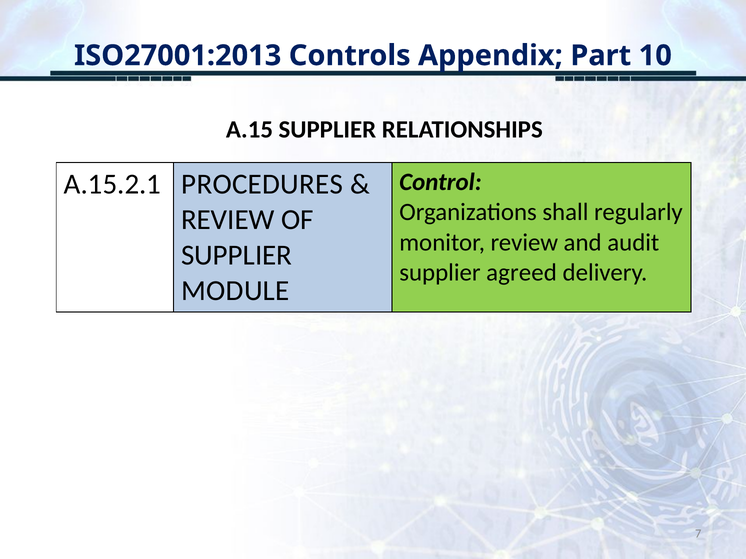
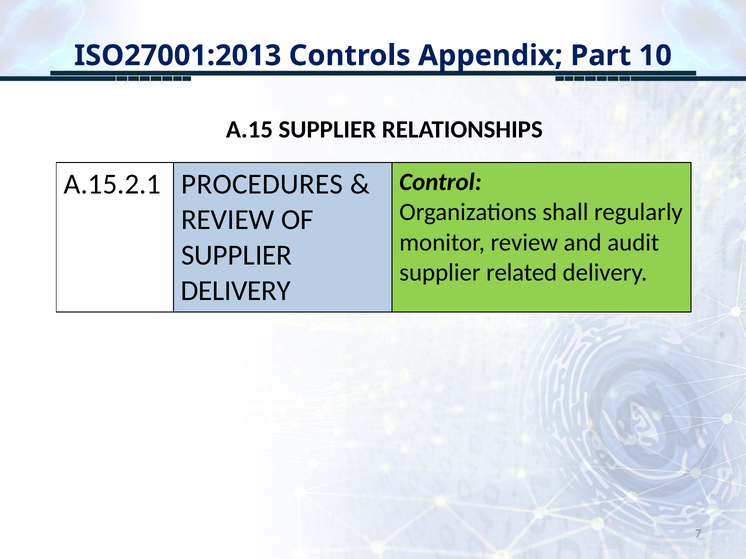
agreed: agreed -> related (522, 273)
MODULE: MODULE -> DELIVERY (236, 291)
